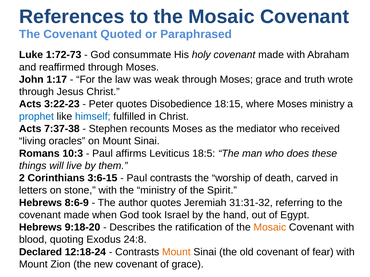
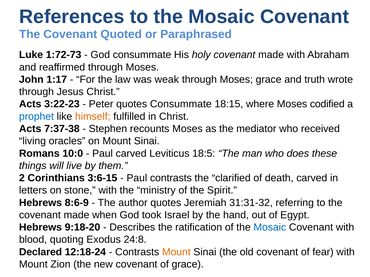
quotes Disobedience: Disobedience -> Consummate (181, 104)
Moses ministry: ministry -> codified (327, 104)
himself colour: blue -> orange (93, 117)
10:3: 10:3 -> 10:0 (73, 154)
Paul affirms: affirms -> carved (131, 154)
worship: worship -> clarified (231, 178)
Mosaic colour: orange -> blue (270, 228)
